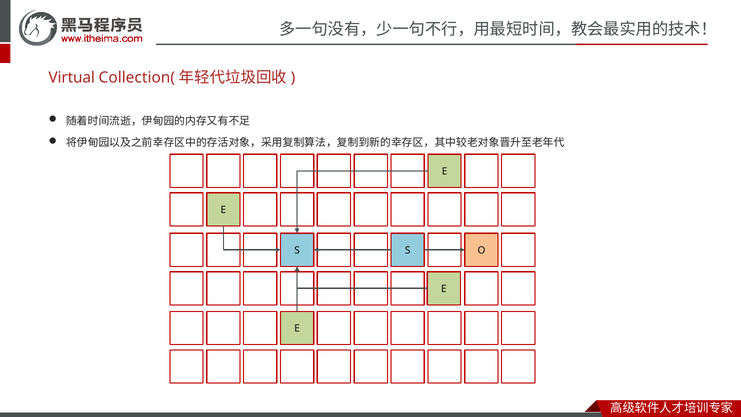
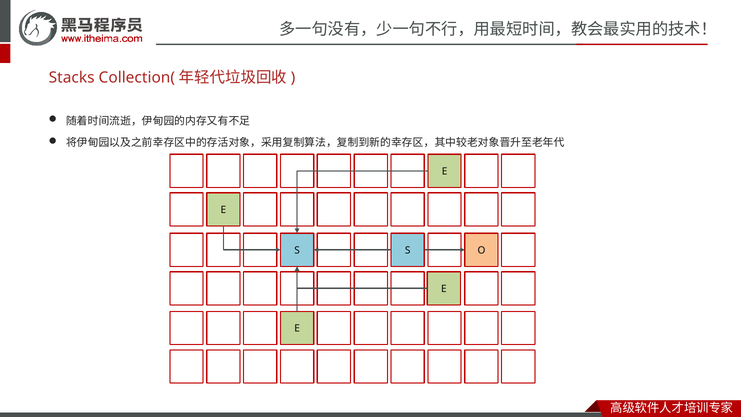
Virtual: Virtual -> Stacks (72, 78)
